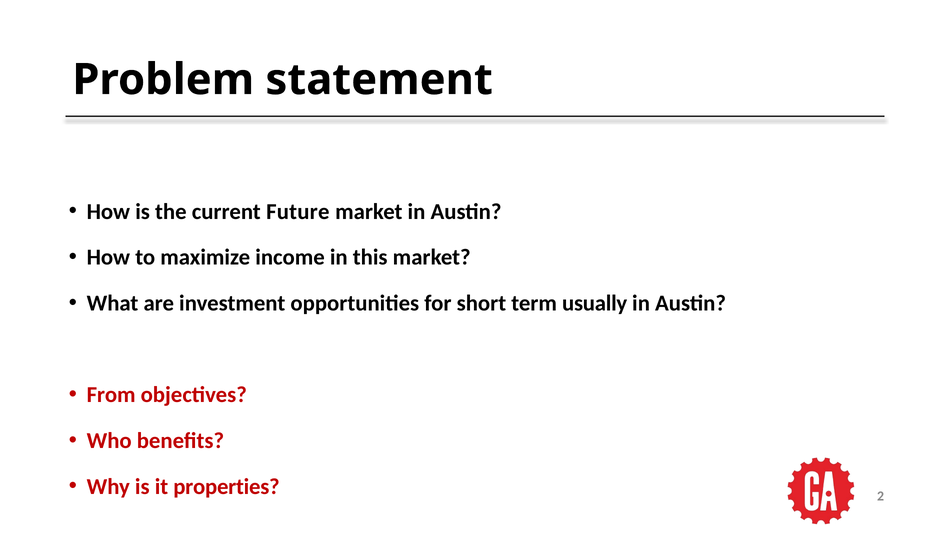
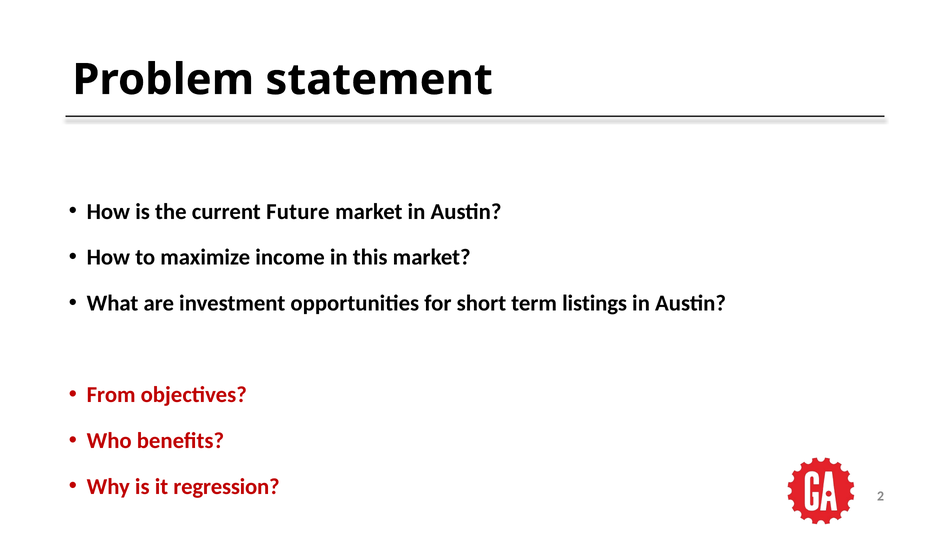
usually: usually -> listings (595, 303)
properties: properties -> regression (226, 487)
